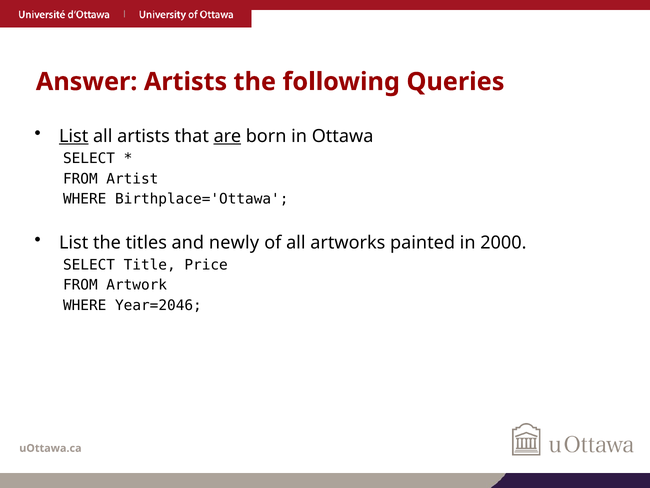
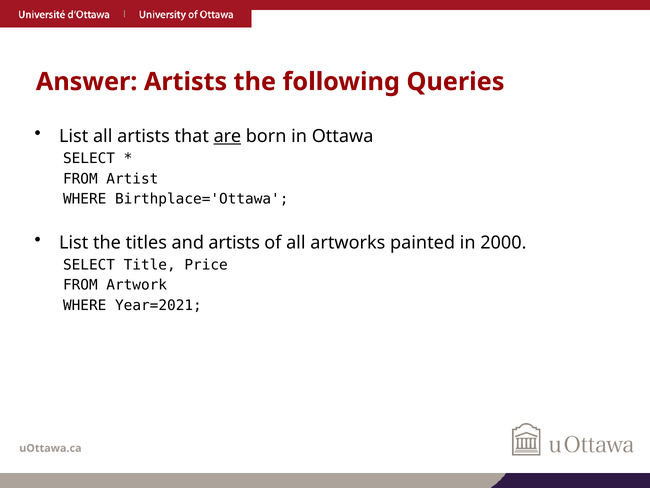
List underline: present -> none (74, 136)
and newly: newly -> artists (234, 242)
Year=2046: Year=2046 -> Year=2021 (158, 305)
